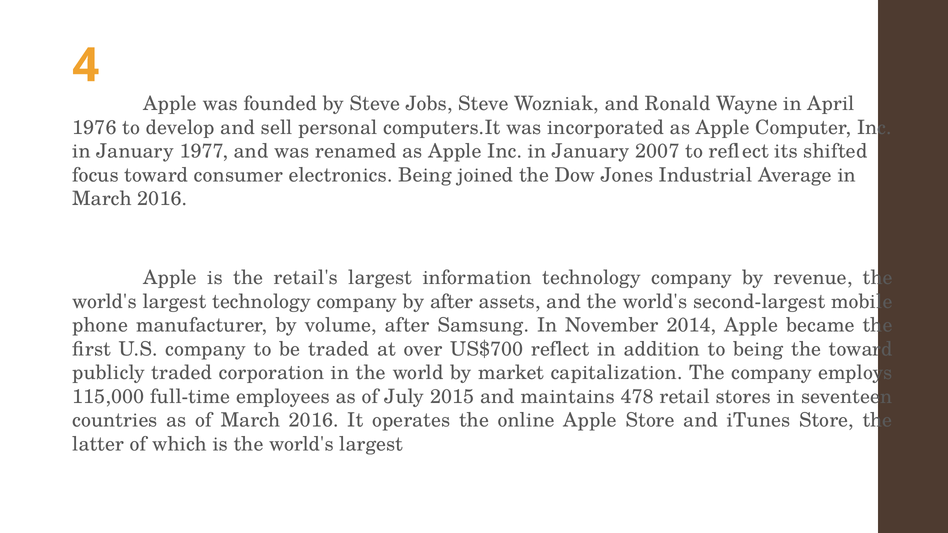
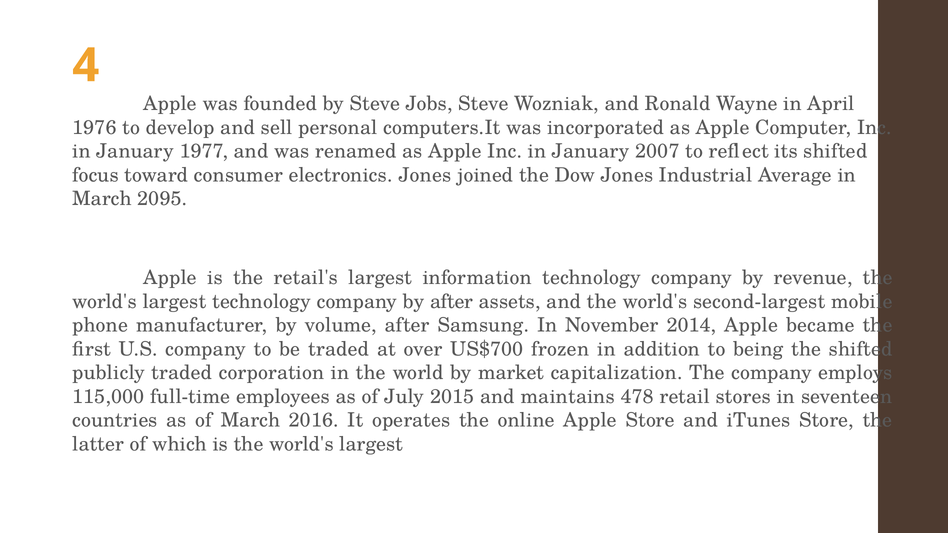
electronics Being: Being -> Jones (425, 175)
2016: 2016 -> 2095 (162, 199)
US$700 reflect: reflect -> frozen (560, 349)
the toward: toward -> shifted (861, 349)
